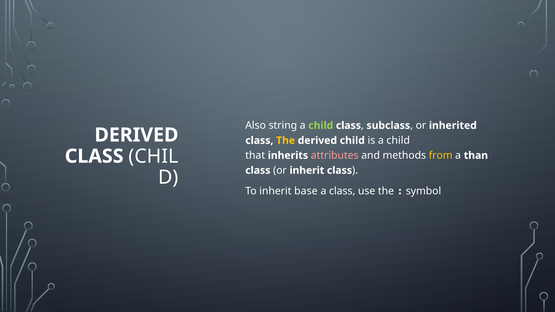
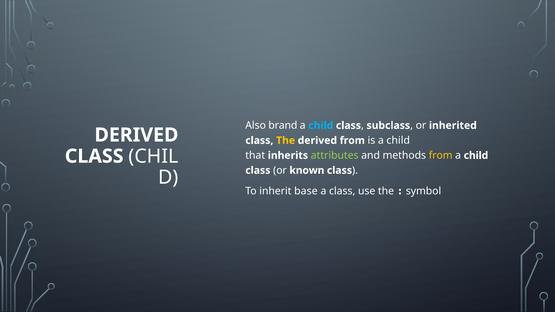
string: string -> brand (283, 126)
child colour: light green -> light blue (321, 126)
derived child: child -> from (352, 141)
attributes colour: pink -> light green (335, 156)
than: than -> child (476, 156)
or inherit: inherit -> known (307, 170)
